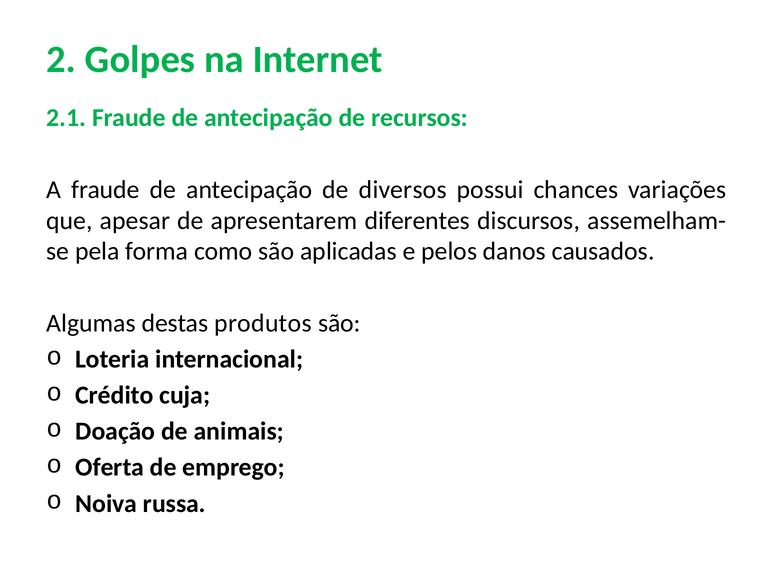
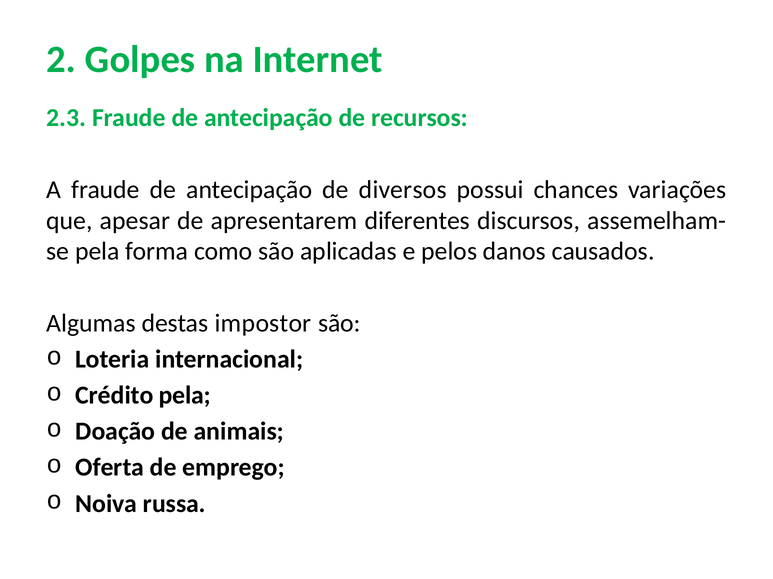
2.1: 2.1 -> 2.3 (66, 118)
produtos: produtos -> impostor (263, 324)
Crédito cuja: cuja -> pela (185, 396)
